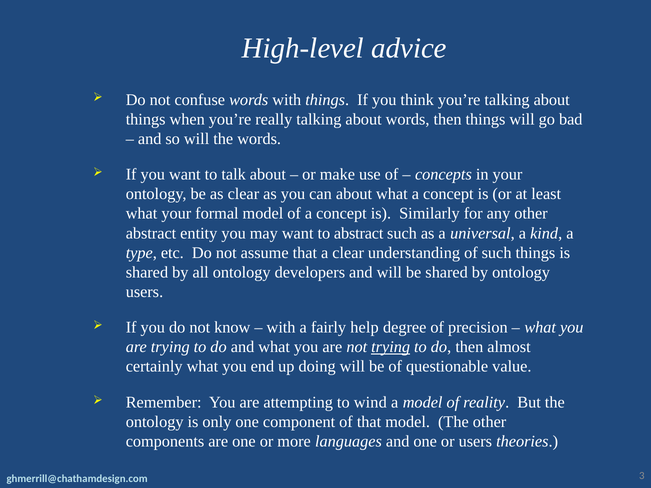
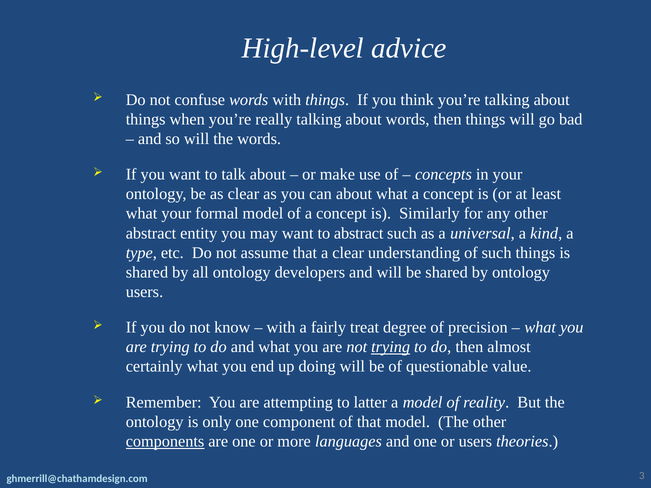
help: help -> treat (365, 328)
wind: wind -> latter (370, 403)
components underline: none -> present (165, 442)
